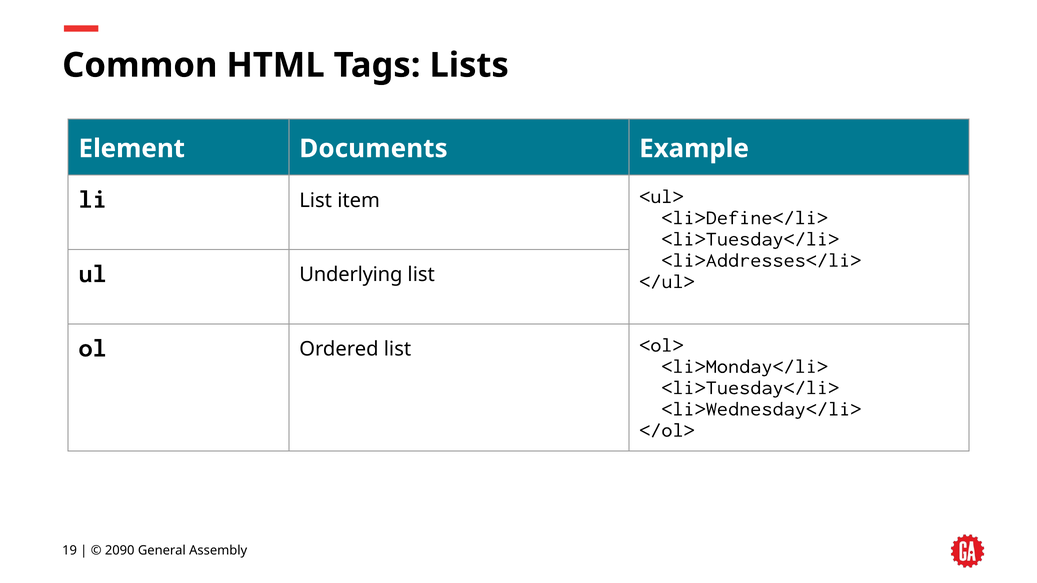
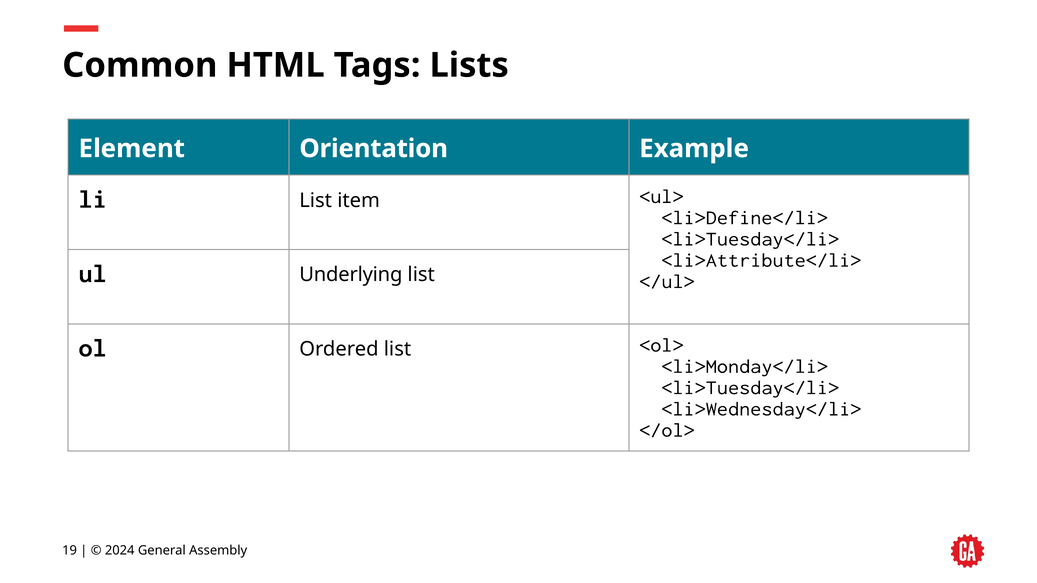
Documents: Documents -> Orientation (374, 149)
<li>Addresses</li>: <li>Addresses</li> -> <li>Attribute</li> (761, 260)
2090: 2090 -> 2024 (120, 551)
